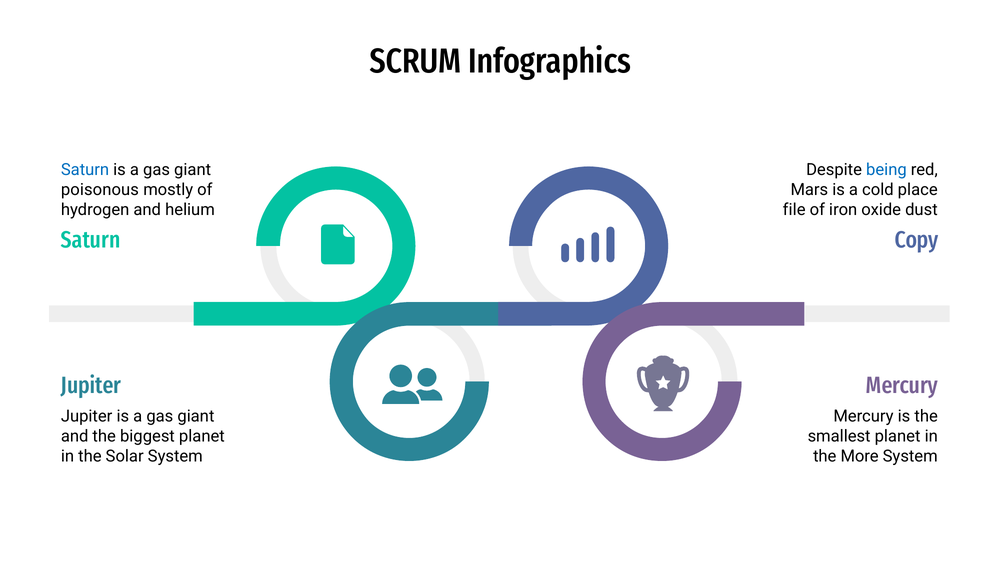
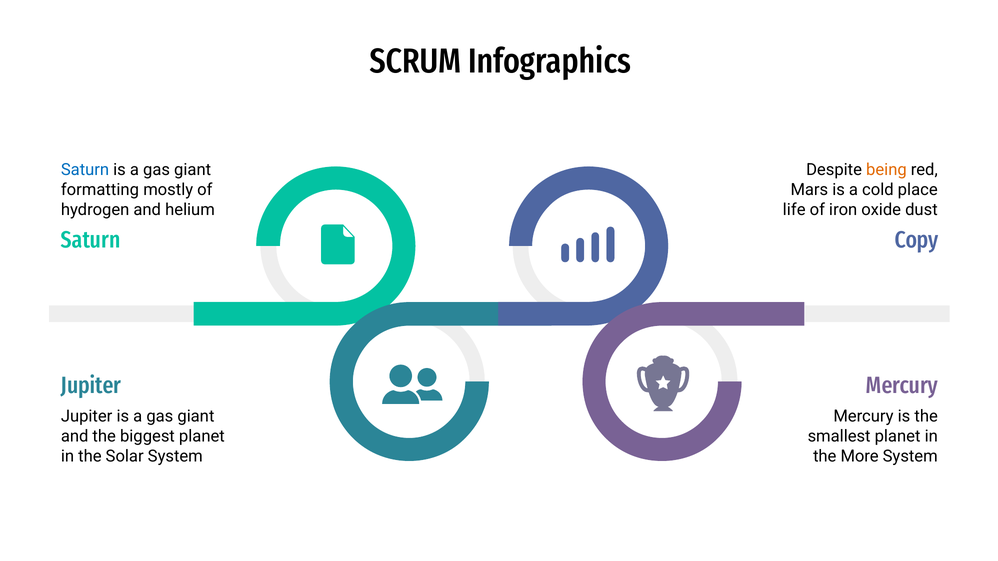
being colour: blue -> orange (886, 170)
poisonous: poisonous -> formatting (100, 190)
file: file -> life (794, 210)
